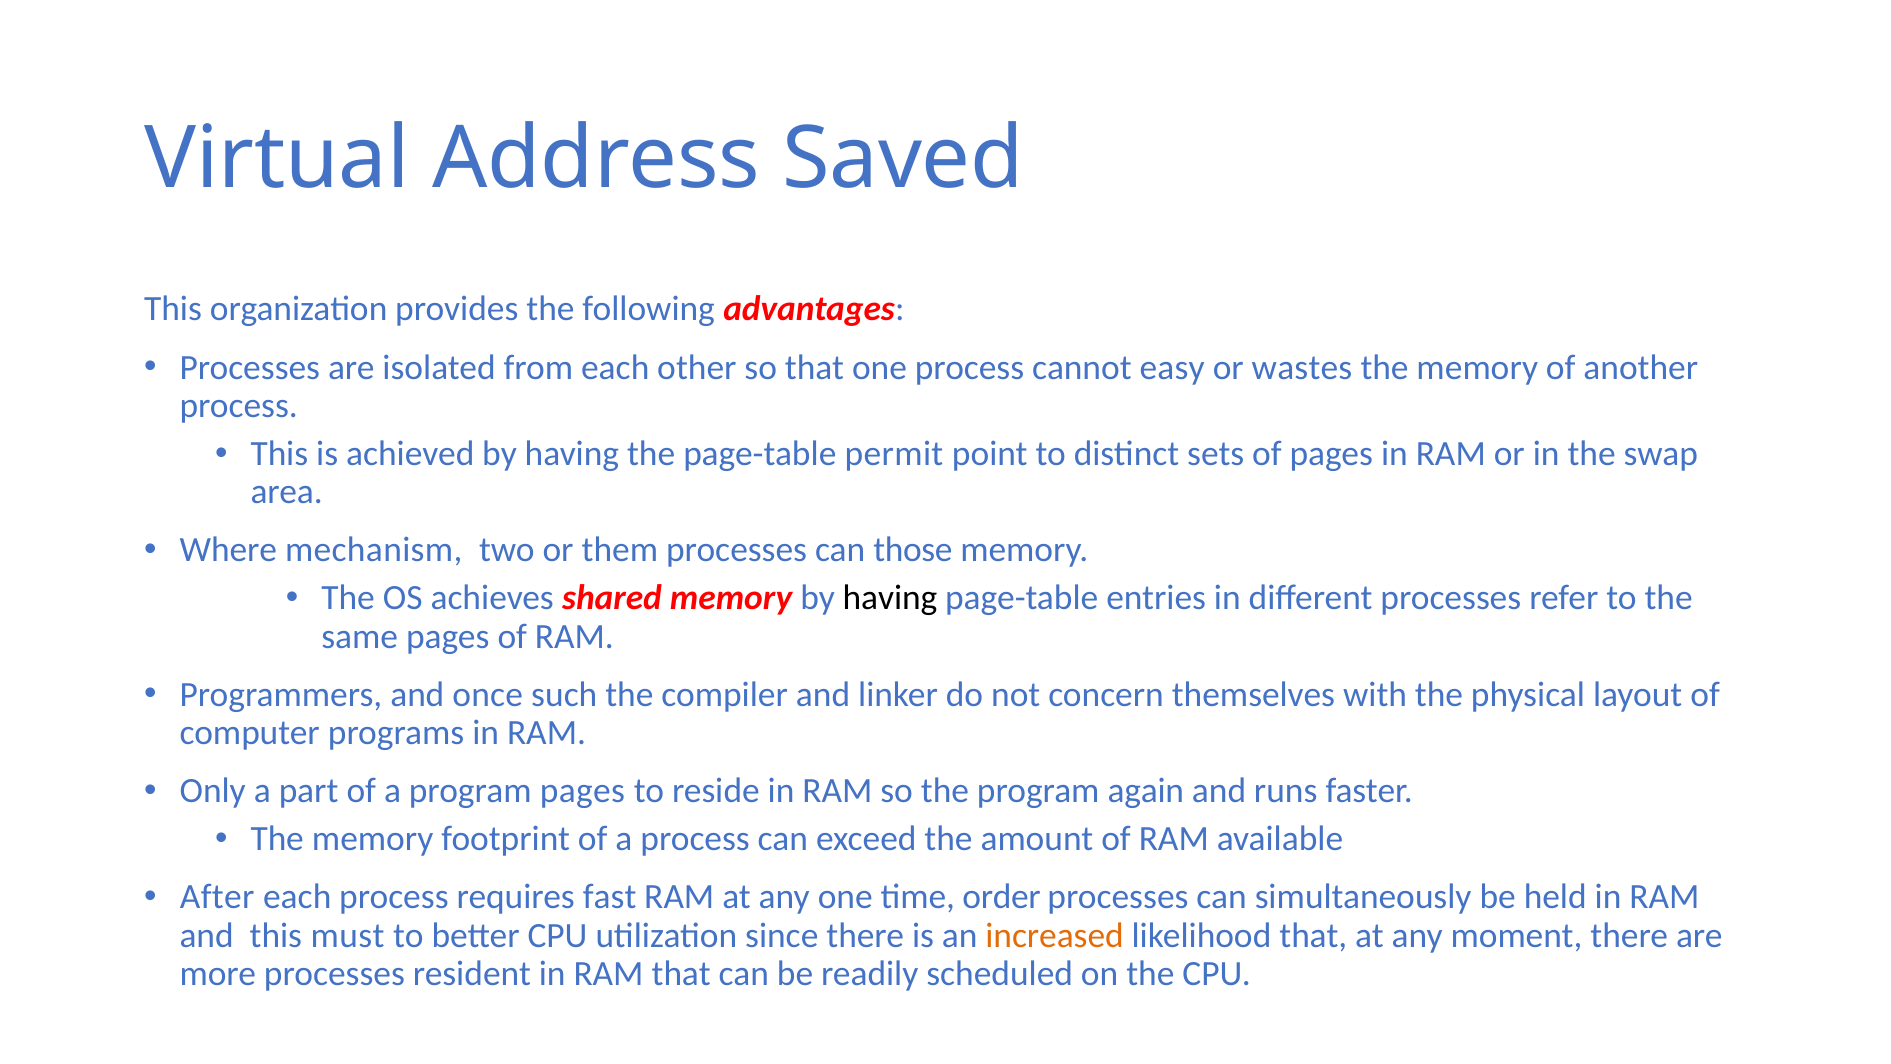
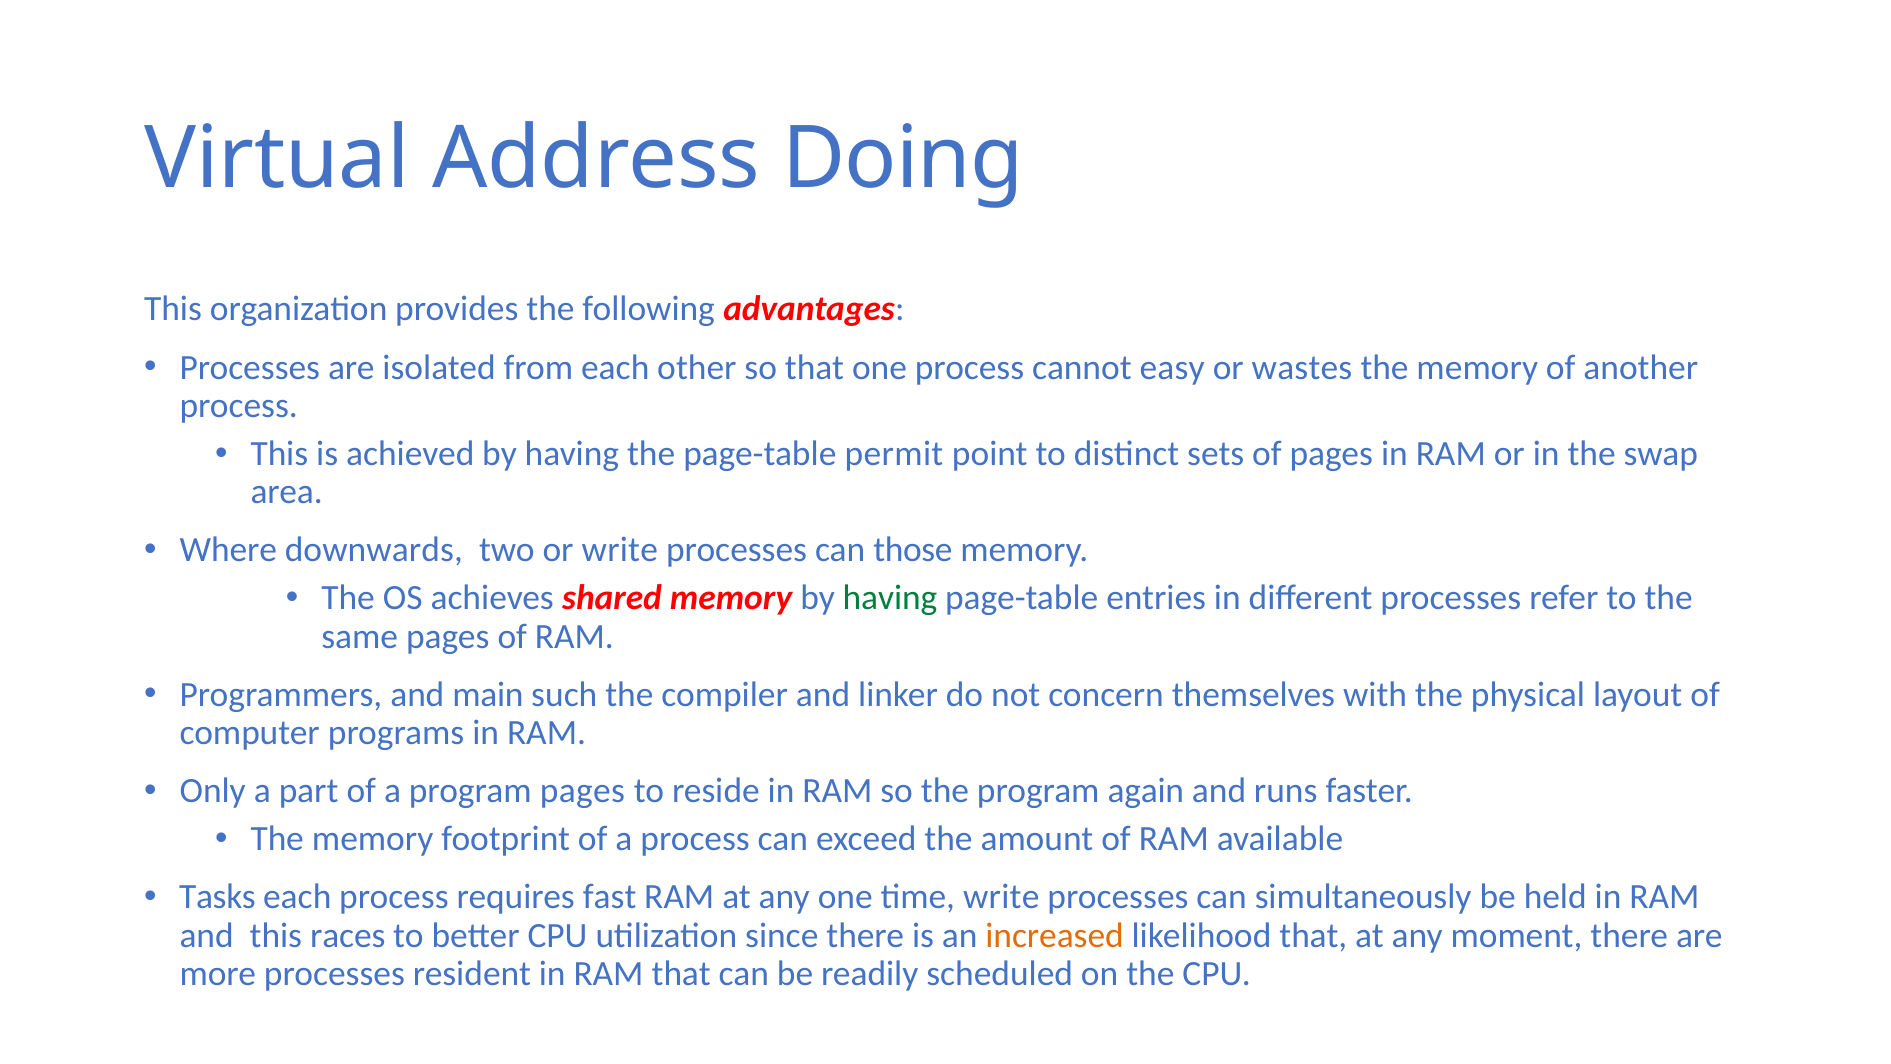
Saved: Saved -> Doing (903, 159)
mechanism: mechanism -> downwards (374, 550)
or them: them -> write (620, 550)
having colour: black -> green (890, 598)
once: once -> main (488, 694)
After: After -> Tasks (218, 897)
time order: order -> write (1001, 897)
must: must -> races (348, 935)
